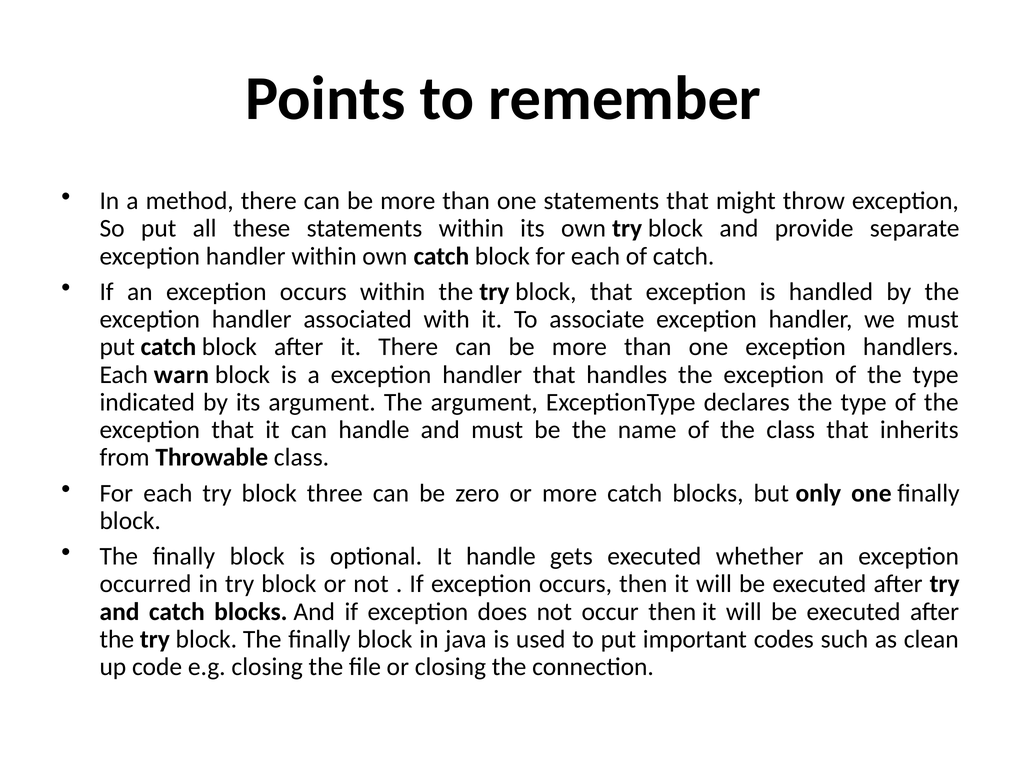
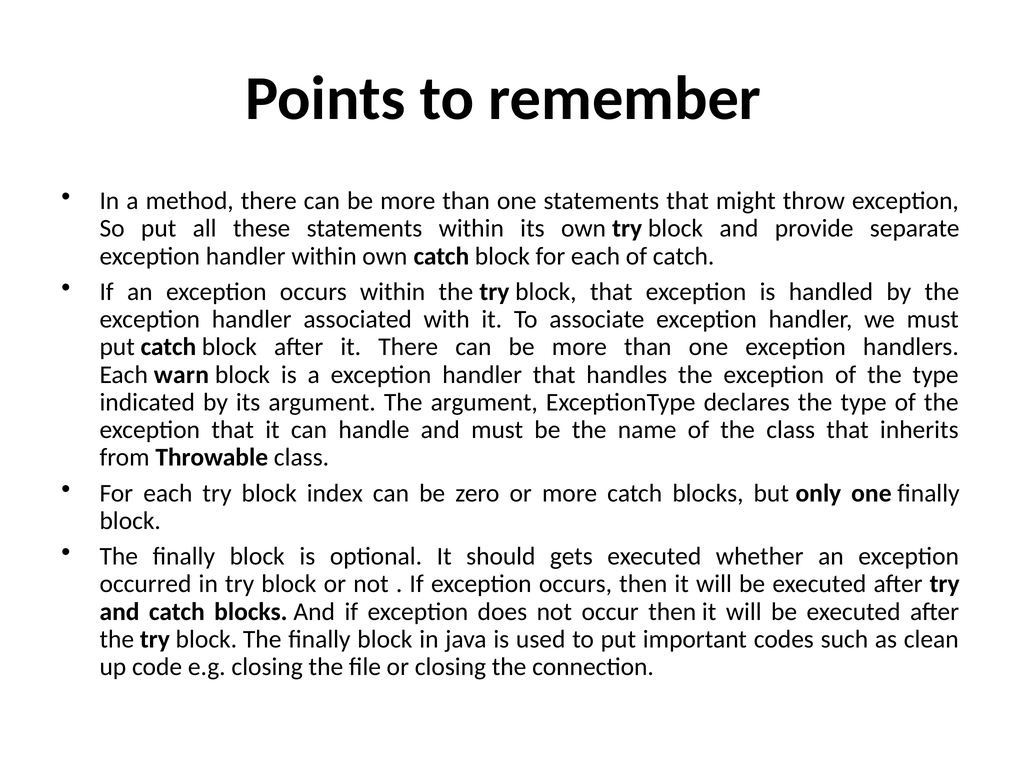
three: three -> index (335, 493)
It handle: handle -> should (501, 556)
